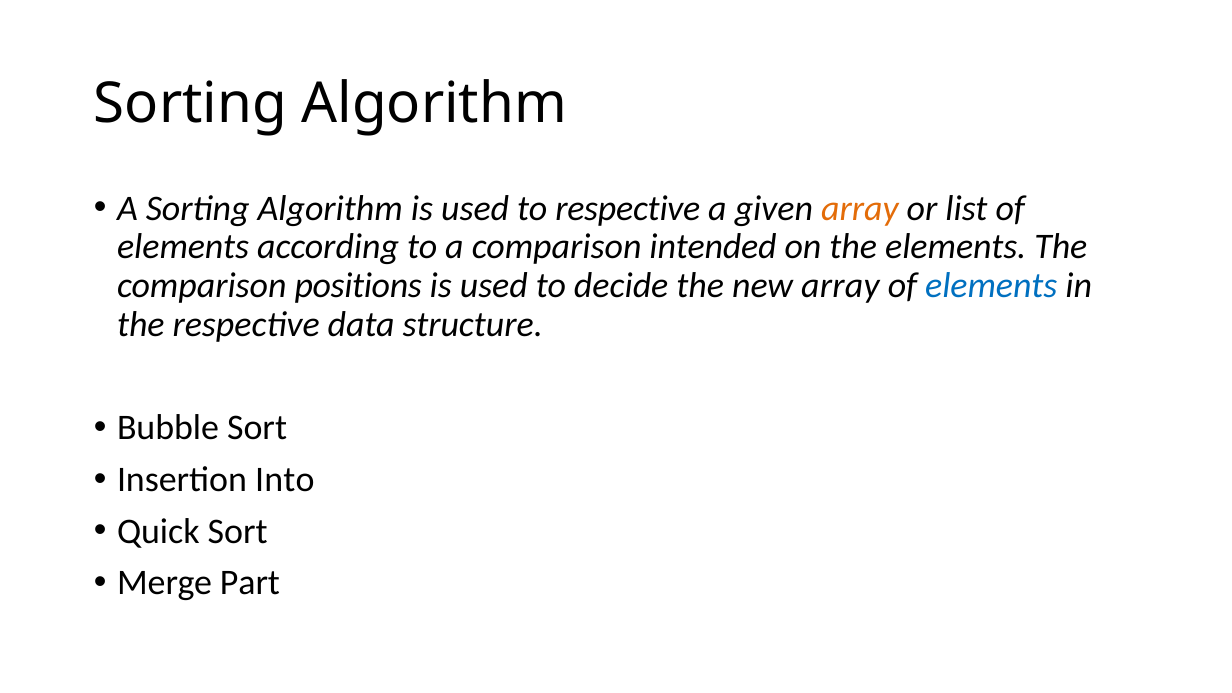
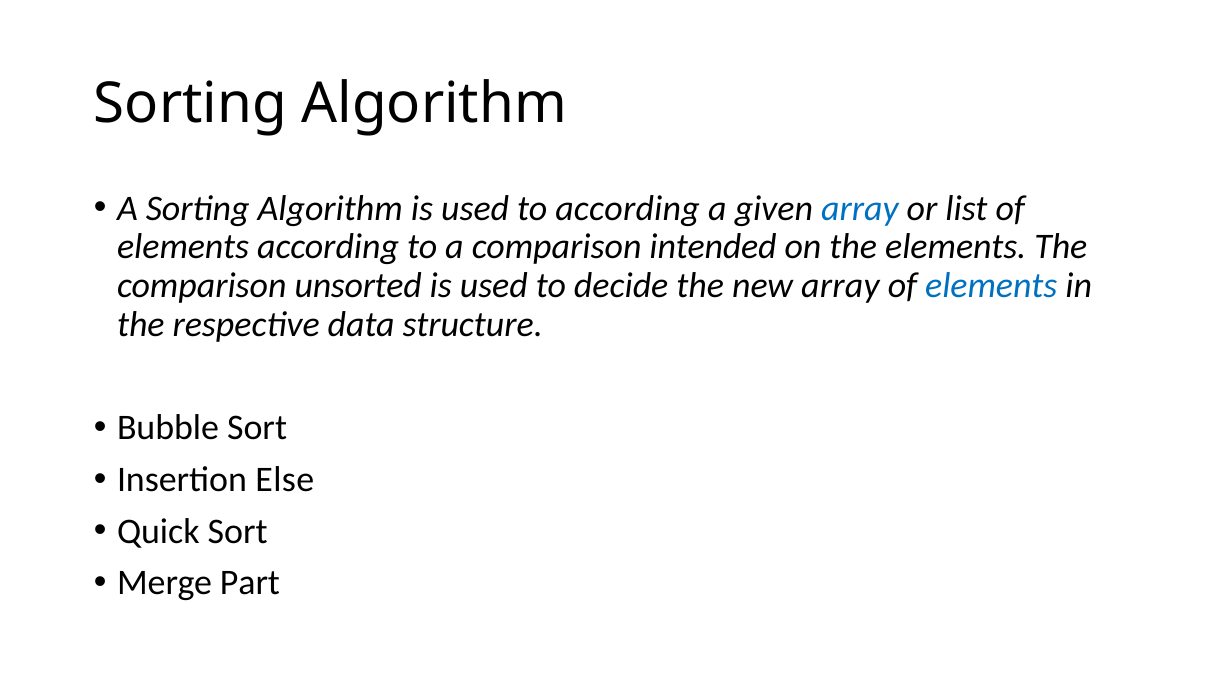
to respective: respective -> according (628, 208)
array colour: orange -> blue (860, 208)
positions: positions -> unsorted (358, 286)
Into: Into -> Else (285, 480)
